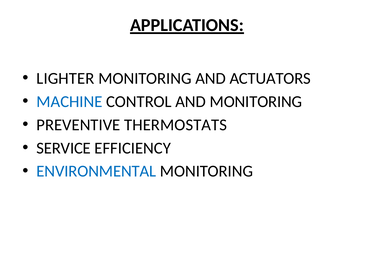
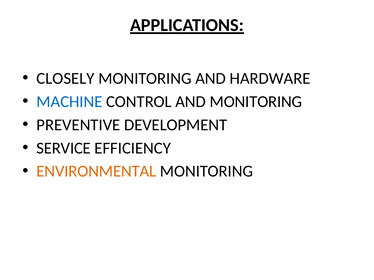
LIGHTER: LIGHTER -> CLOSELY (66, 78)
ACTUATORS: ACTUATORS -> HARDWARE (270, 78)
THERMOSTATS: THERMOSTATS -> DEVELOPMENT (176, 125)
ENVIRONMENTAL colour: blue -> orange (96, 172)
